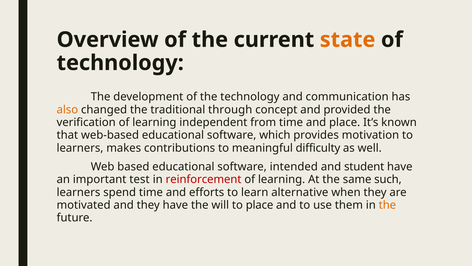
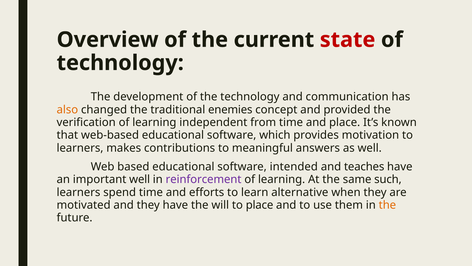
state colour: orange -> red (348, 40)
through: through -> enemies (230, 109)
difficulty: difficulty -> answers (318, 148)
student: student -> teaches (364, 166)
important test: test -> well (140, 179)
reinforcement colour: red -> purple (204, 179)
